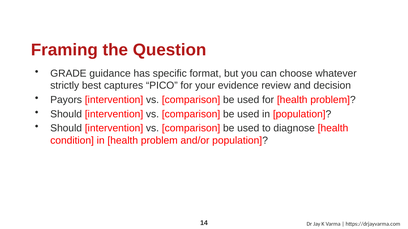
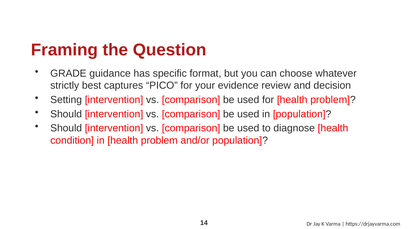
Payors: Payors -> Setting (66, 100)
